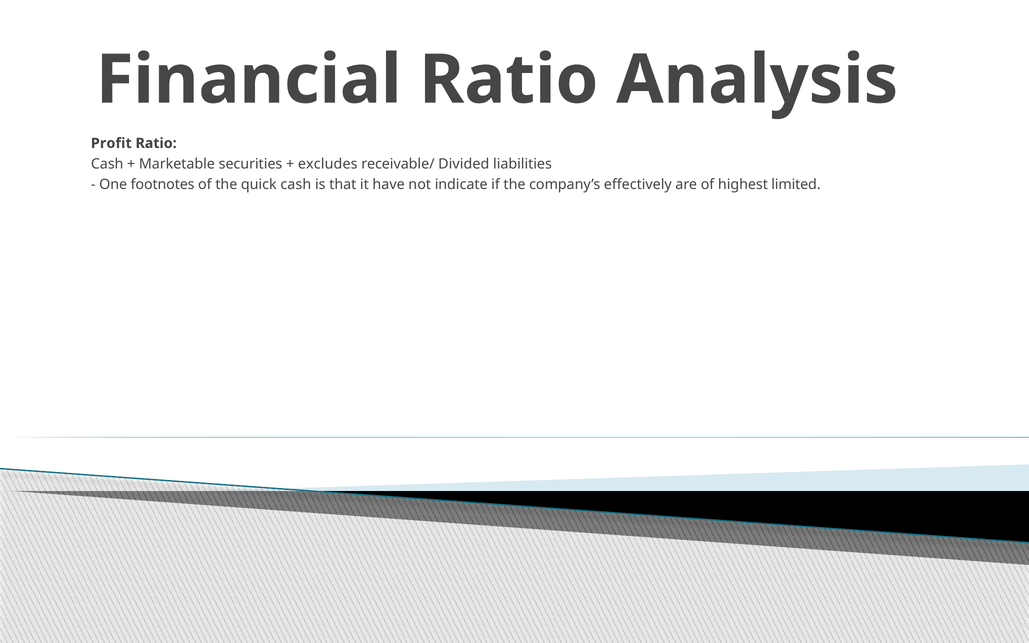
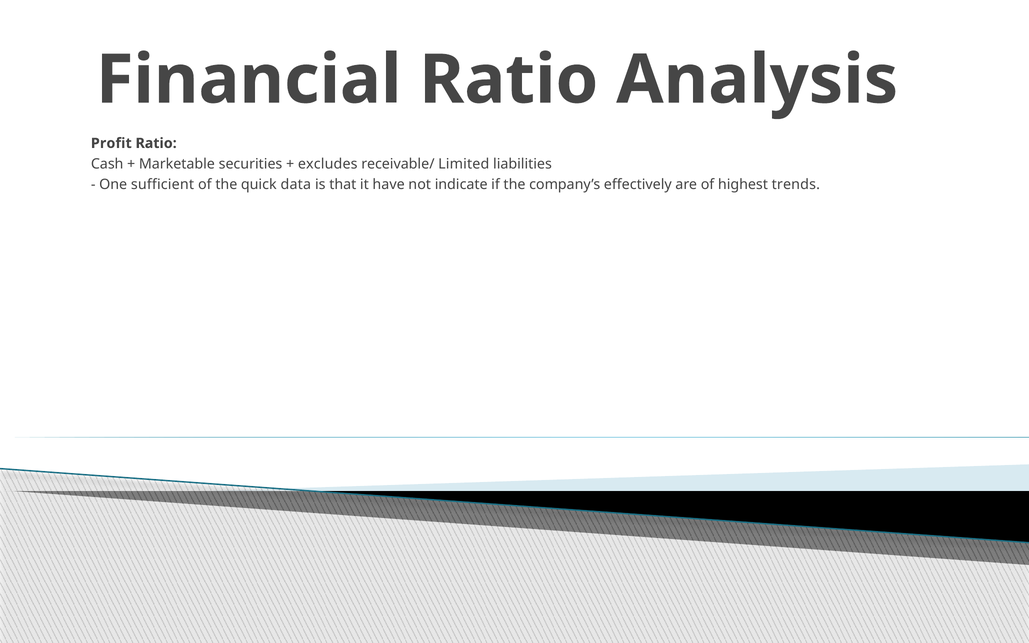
Divided: Divided -> Limited (464, 164)
footnotes: footnotes -> sufficient (162, 184)
quick cash: cash -> data (296, 184)
limited: limited -> trends (796, 184)
